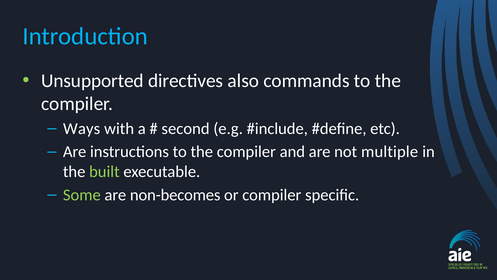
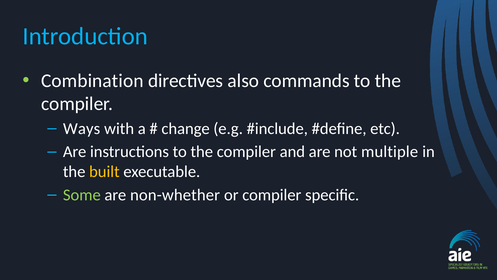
Unsupported: Unsupported -> Combination (92, 81)
second: second -> change (186, 128)
built colour: light green -> yellow (104, 171)
non-becomes: non-becomes -> non-whether (175, 195)
